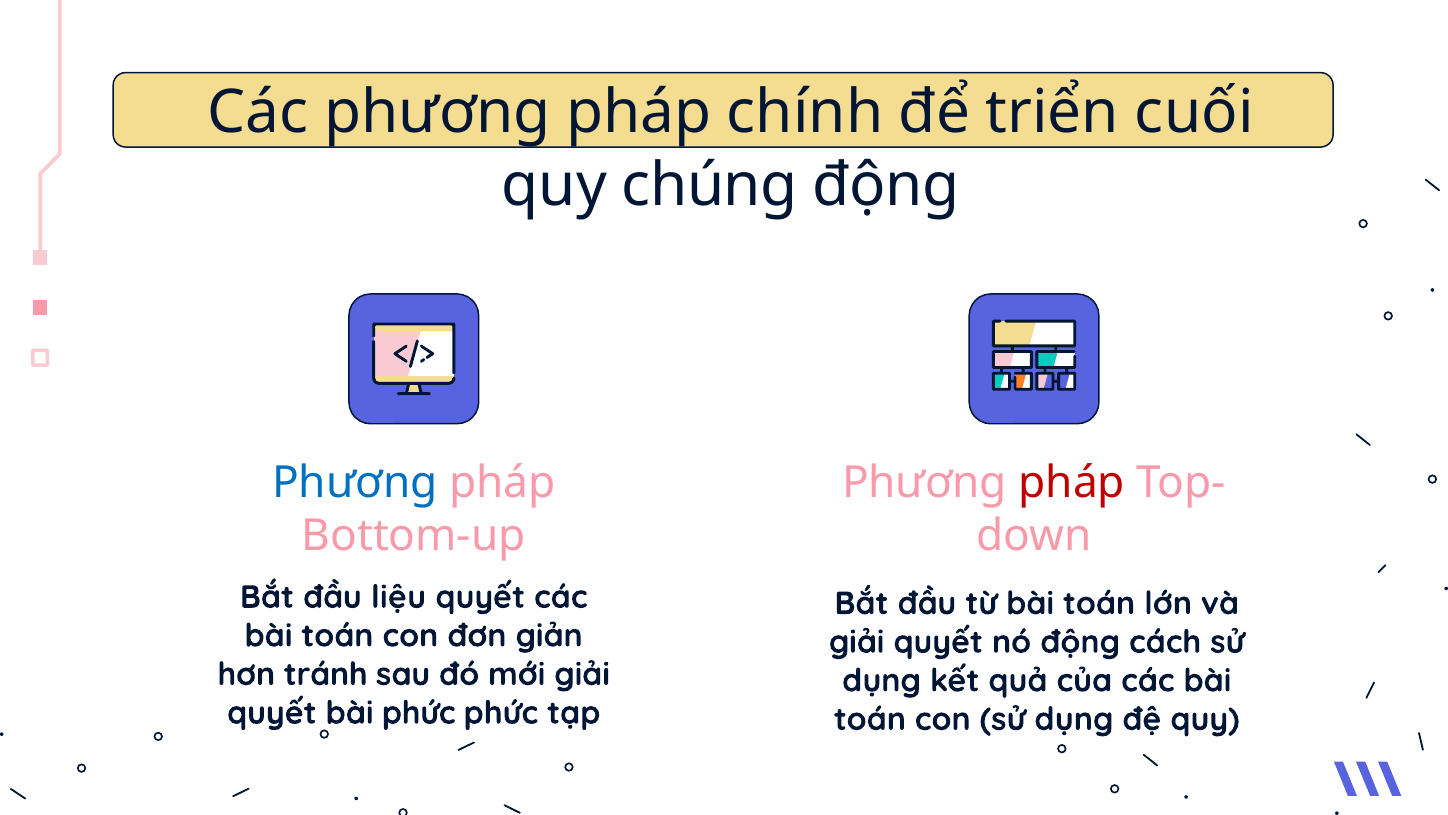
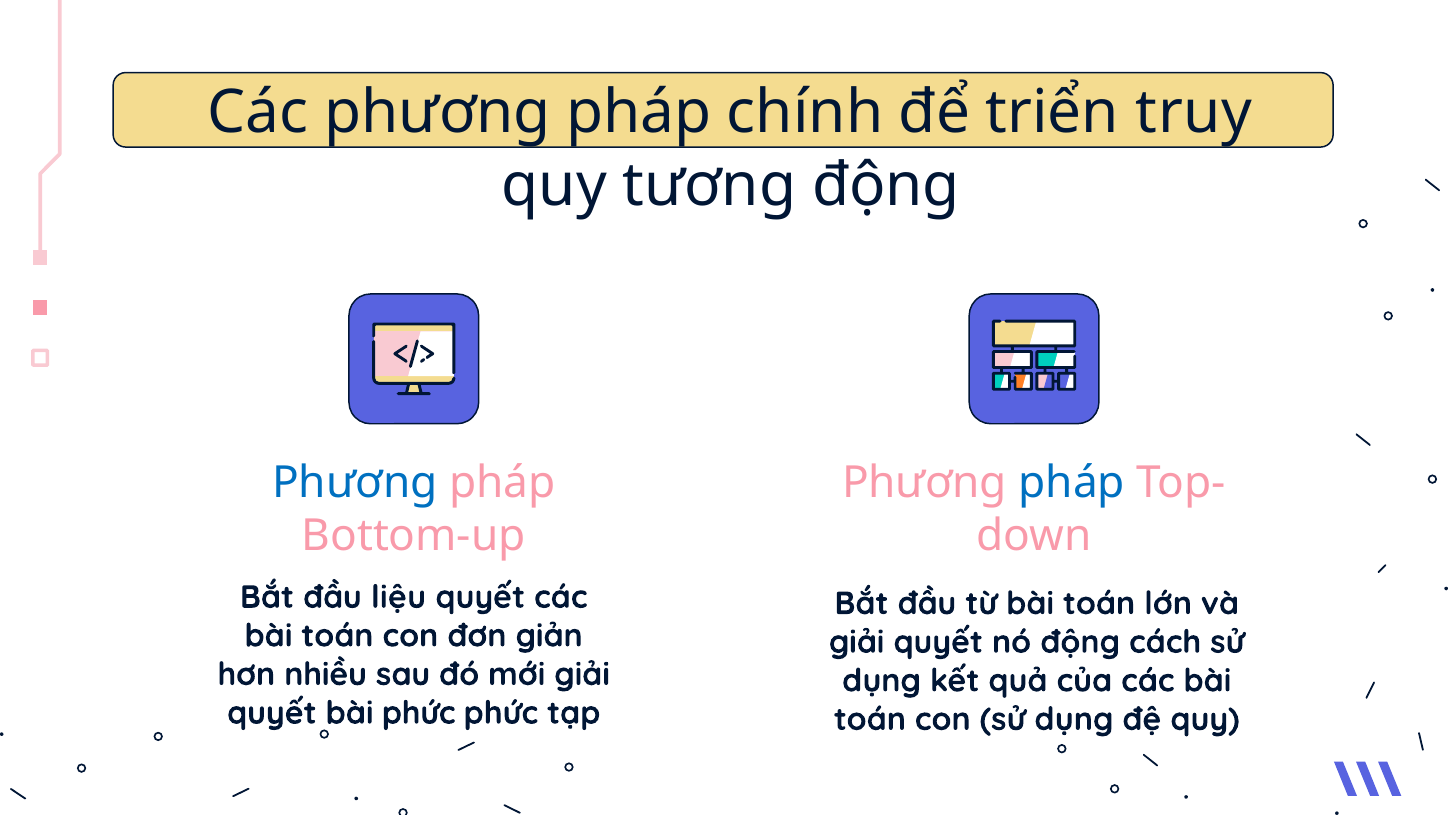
cuối: cuối -> truy (1194, 113)
chúng: chúng -> tương (709, 185)
pháp colour: red -> blue (1072, 482)
tránh: tránh -> nhiều (326, 674)
